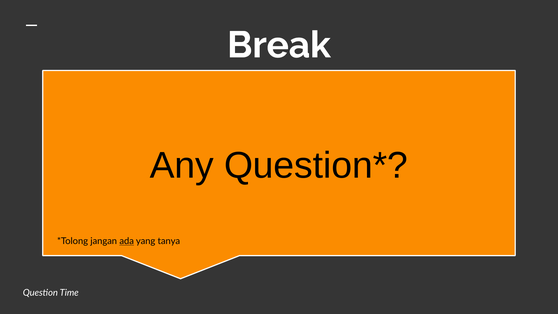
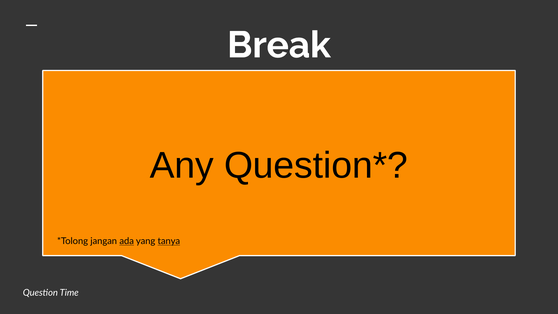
tanya underline: none -> present (169, 241)
